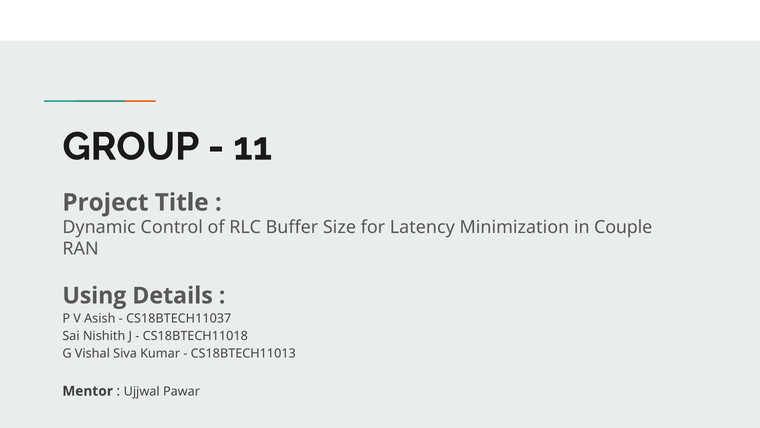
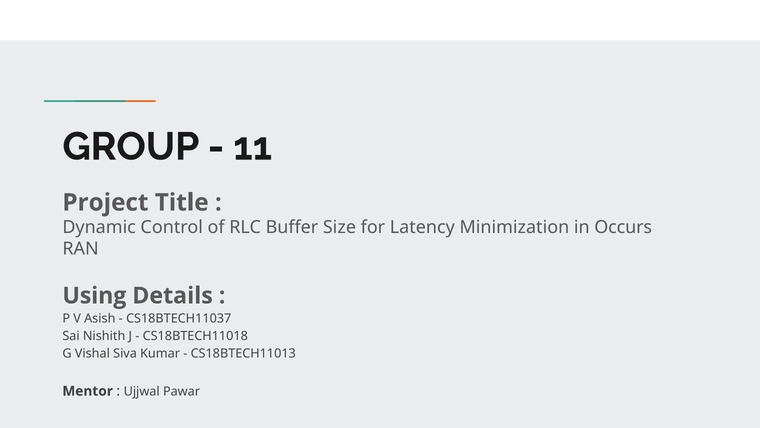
Couple: Couple -> Occurs (623, 227)
